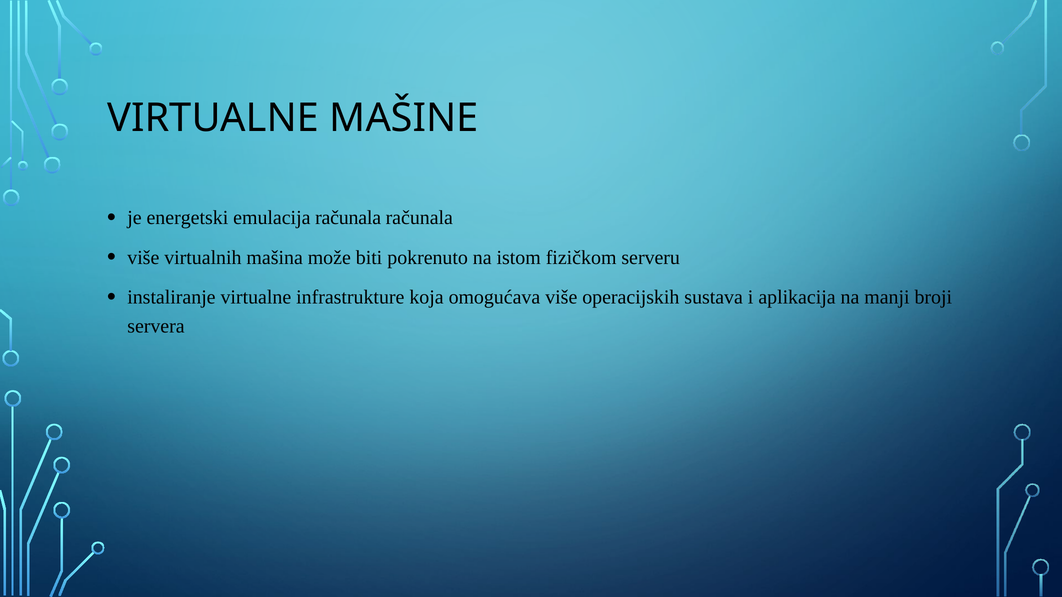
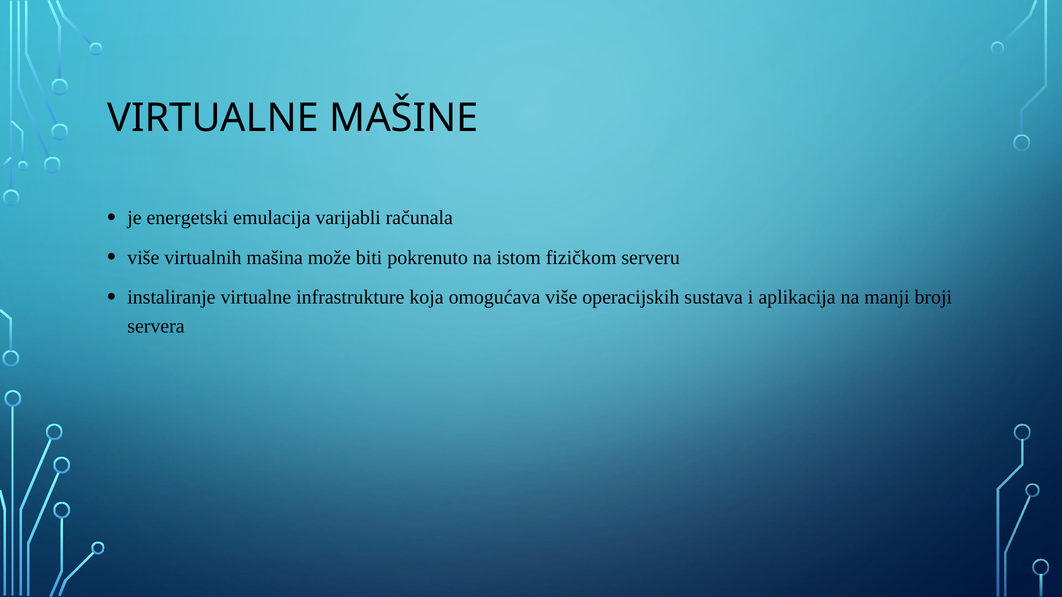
emulacija računala: računala -> varijabli (348, 218)
